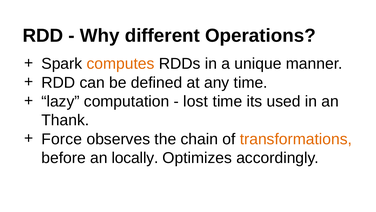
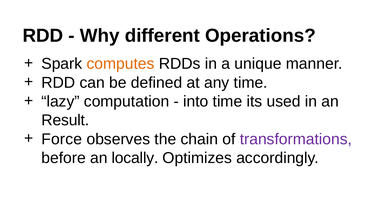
lost: lost -> into (196, 101)
Thank: Thank -> Result (65, 120)
transformations colour: orange -> purple (296, 139)
